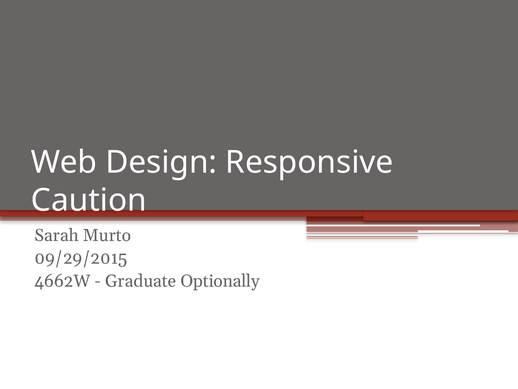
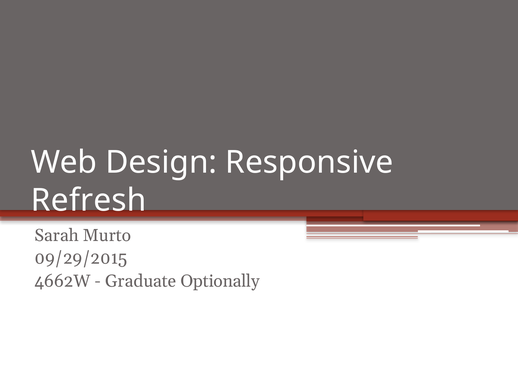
Caution: Caution -> Refresh (89, 200)
